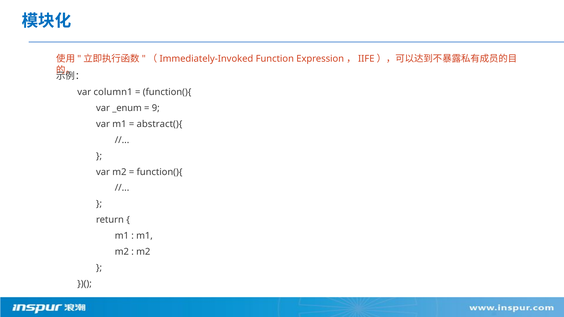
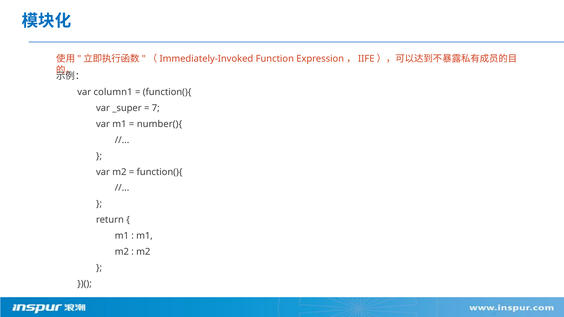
_enum: _enum -> _super (127, 108)
9: 9 -> 7 (156, 108)
abstract(){: abstract(){ -> number(){ (159, 124)
